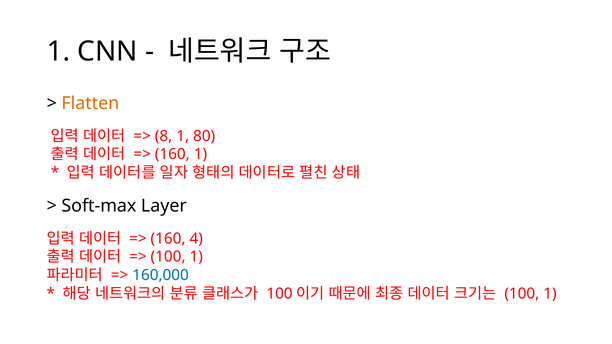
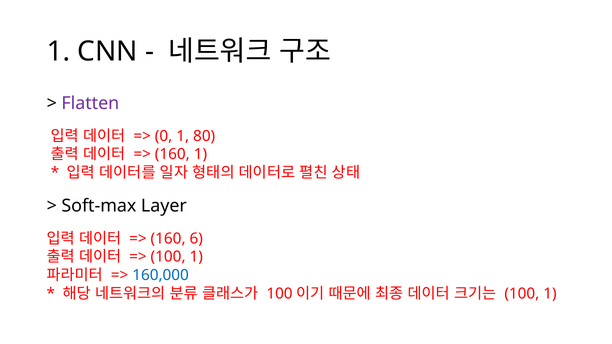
Flatten colour: orange -> purple (90, 103)
8: 8 -> 0 (164, 136)
4: 4 -> 6 (196, 239)
